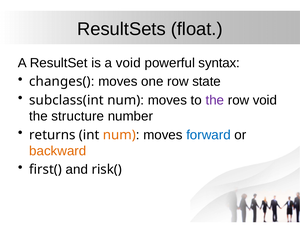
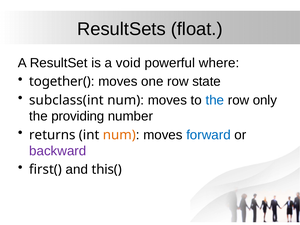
syntax: syntax -> where (219, 63)
changes(: changes( -> together( (60, 82)
the colour: purple -> blue (215, 100)
row void: void -> only (265, 100)
structure: structure -> providing (78, 116)
backward colour: orange -> purple (58, 151)
risk(: risk( -> this( (107, 170)
